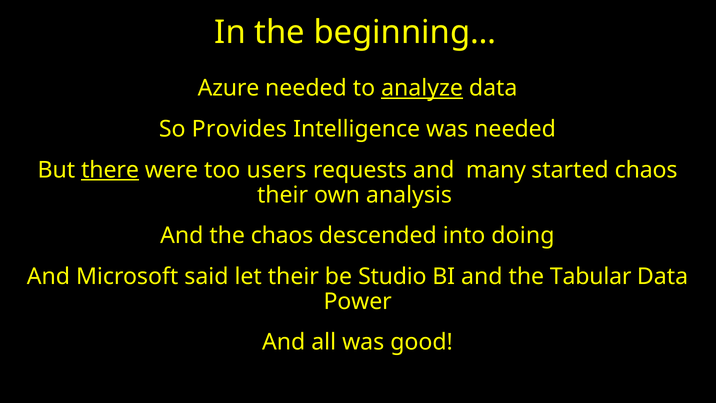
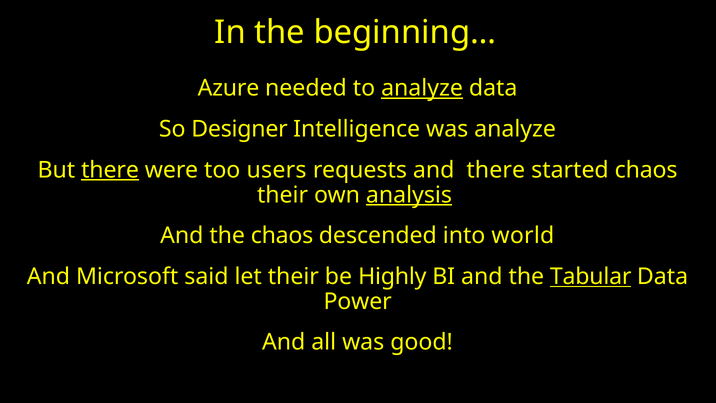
Provides: Provides -> Designer (240, 129)
was needed: needed -> analyze (515, 129)
and many: many -> there (496, 170)
analysis underline: none -> present (409, 195)
doing: doing -> world (523, 236)
Studio: Studio -> Highly (392, 276)
Tabular underline: none -> present (591, 276)
